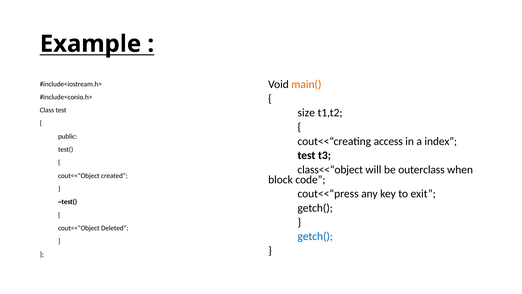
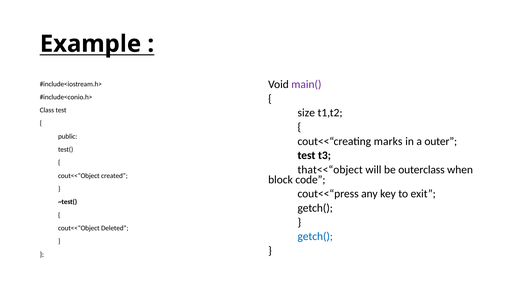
main( colour: orange -> purple (306, 84)
access: access -> marks (388, 141)
index: index -> outer (441, 141)
class<<“object: class<<“object -> that<<“object (330, 170)
